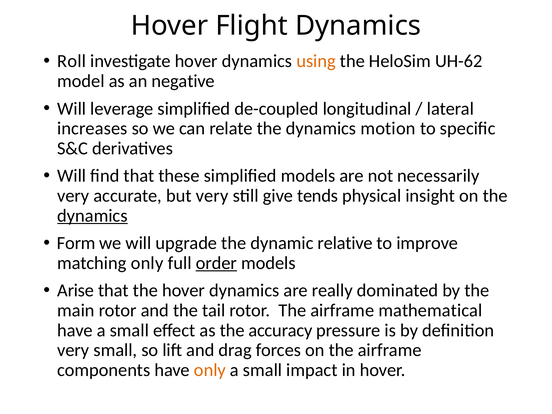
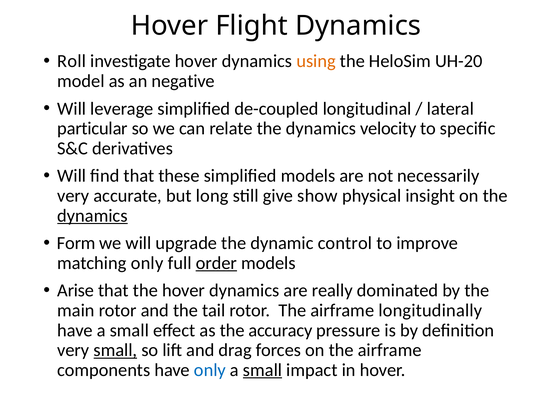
UH-62: UH-62 -> UH-20 (459, 61)
increases: increases -> particular (92, 128)
motion: motion -> velocity (388, 128)
but very: very -> long (212, 196)
tends: tends -> show (317, 196)
relative: relative -> control (345, 243)
mathematical: mathematical -> longitudinally (430, 310)
small underline: none -> present (115, 350)
only colour: orange -> blue (210, 370)
small underline: none -> present (263, 370)
